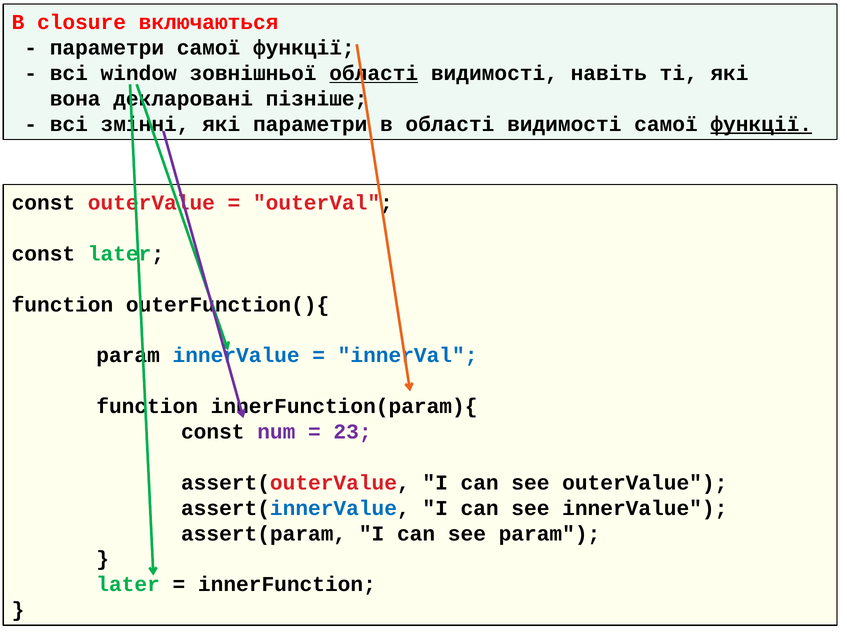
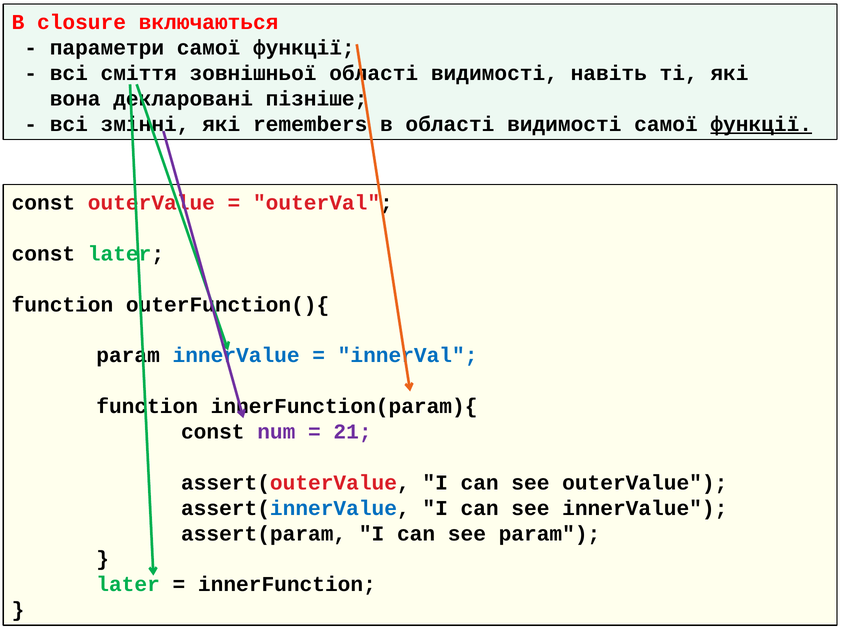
window: window -> сміття (139, 73)
області underline: present -> none (374, 73)
які параметри: параметри -> remembers (310, 124)
23: 23 -> 21 (353, 431)
